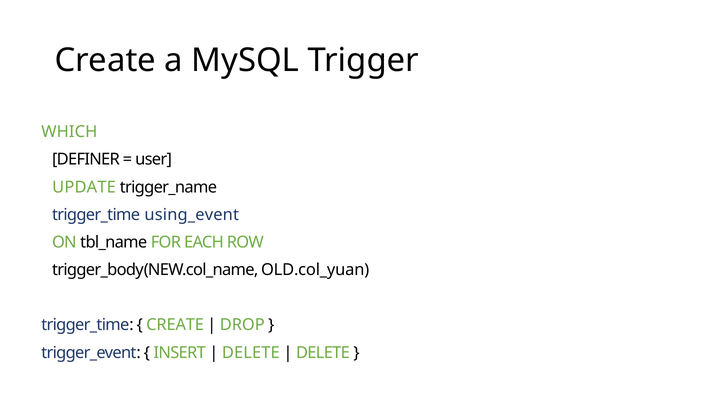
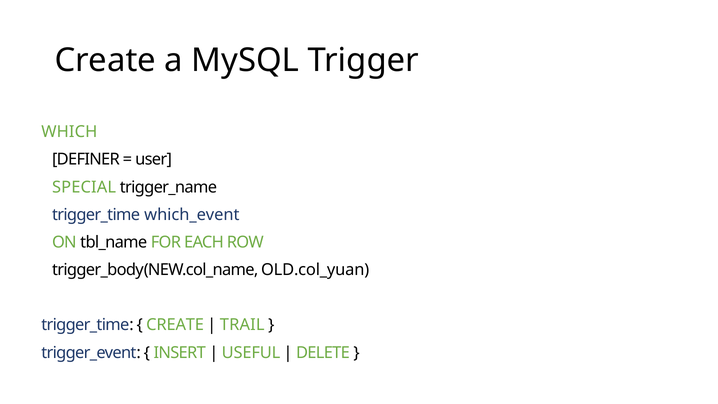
UPDATE: UPDATE -> SPECIAL (84, 187)
using_event: using_event -> which_event (192, 215)
DROP: DROP -> TRAIL (242, 325)
DELETE: DELETE -> USEFUL (251, 353)
